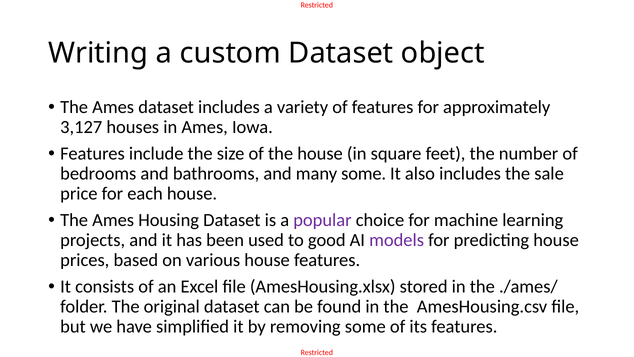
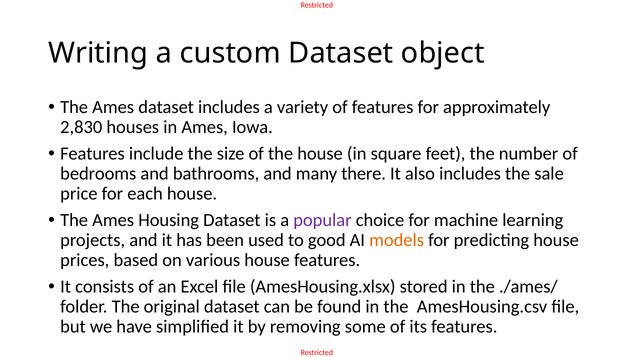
3,127: 3,127 -> 2,830 (81, 127)
many some: some -> there (364, 174)
models colour: purple -> orange (397, 240)
